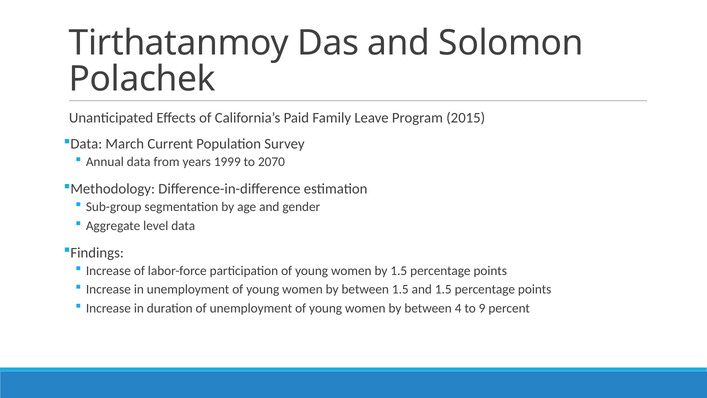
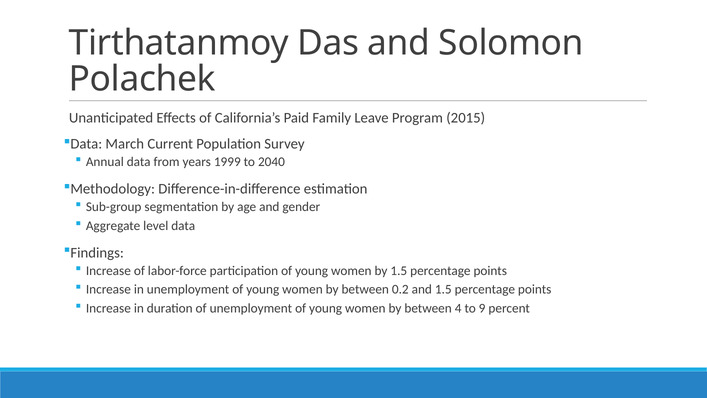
2070: 2070 -> 2040 (271, 162)
between 1.5: 1.5 -> 0.2 (400, 289)
